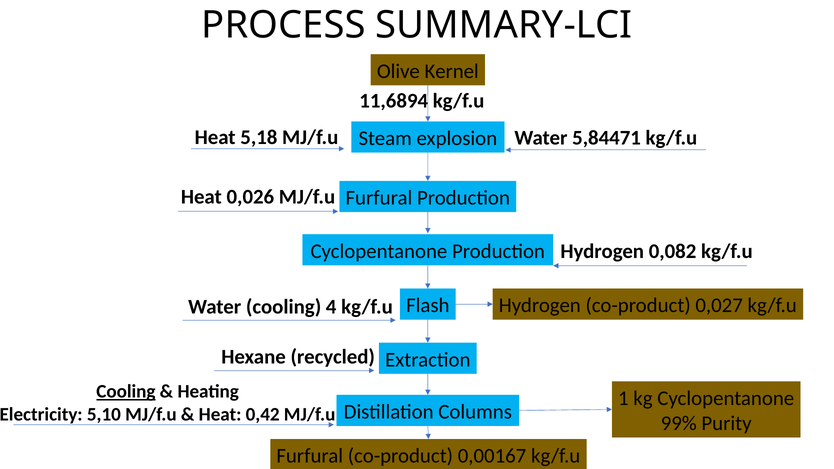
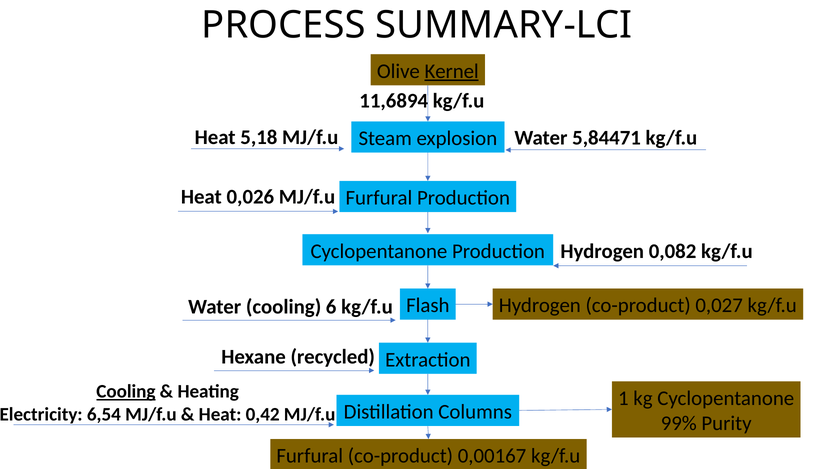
Kernel underline: none -> present (452, 71)
4: 4 -> 6 (331, 307)
5,10: 5,10 -> 6,54 (104, 415)
